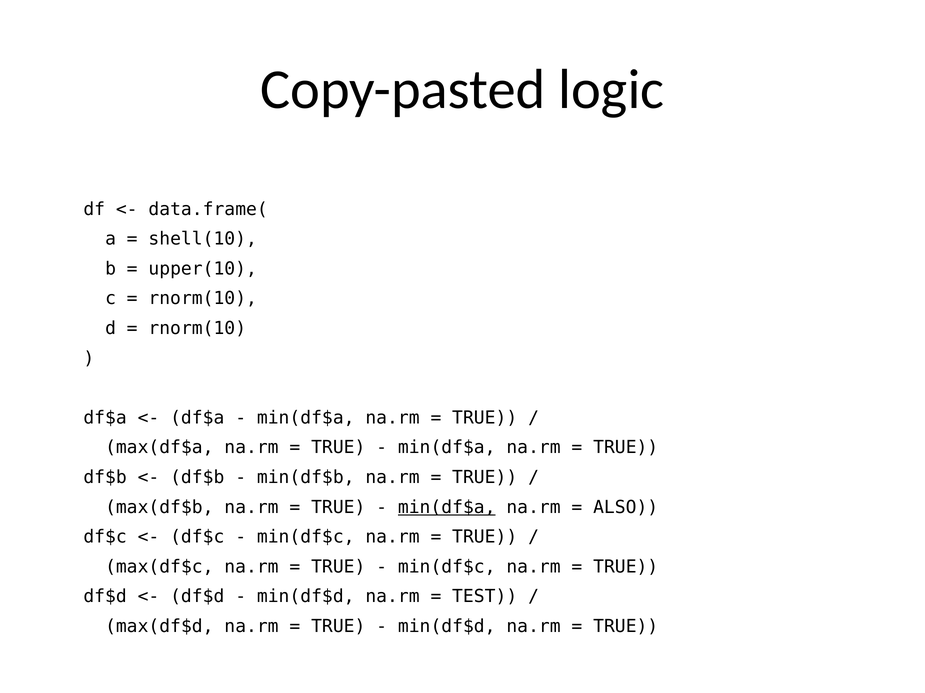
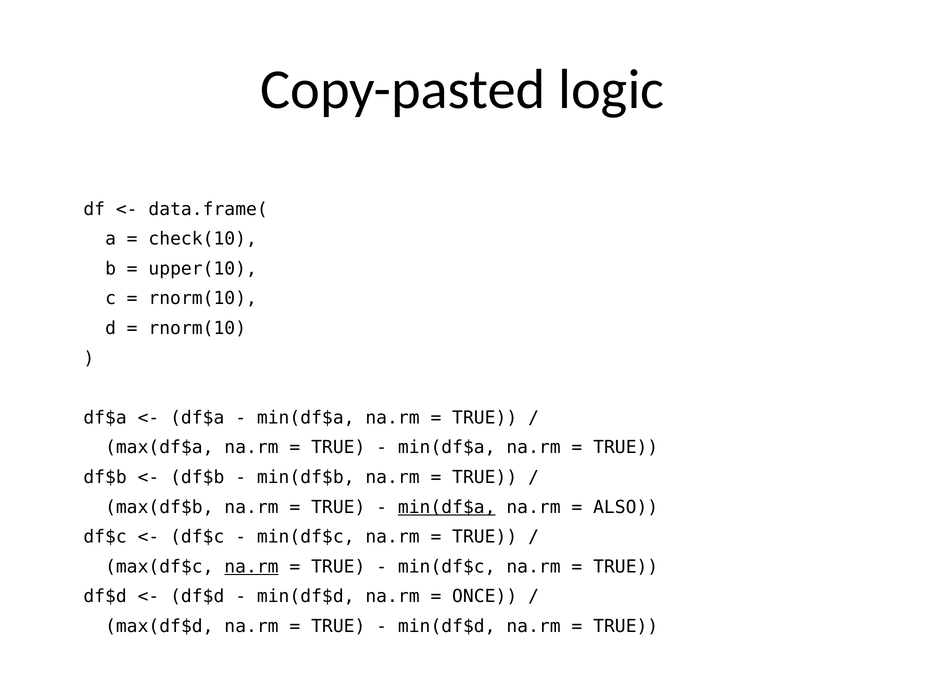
shell(10: shell(10 -> check(10 (203, 239)
na.rm underline: none -> present (251, 567)
TEST: TEST -> ONCE (485, 597)
